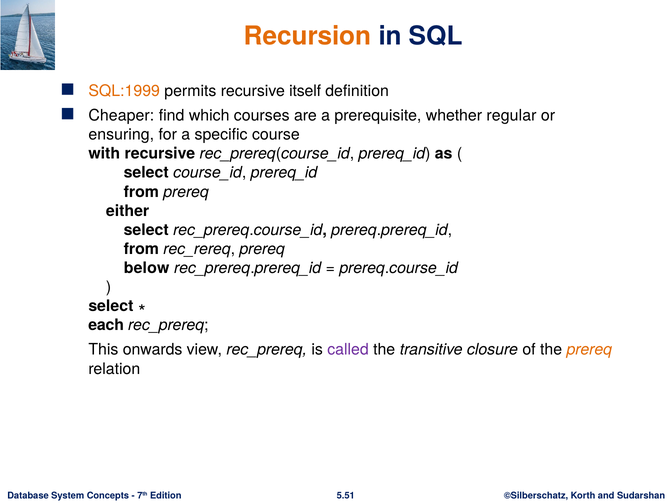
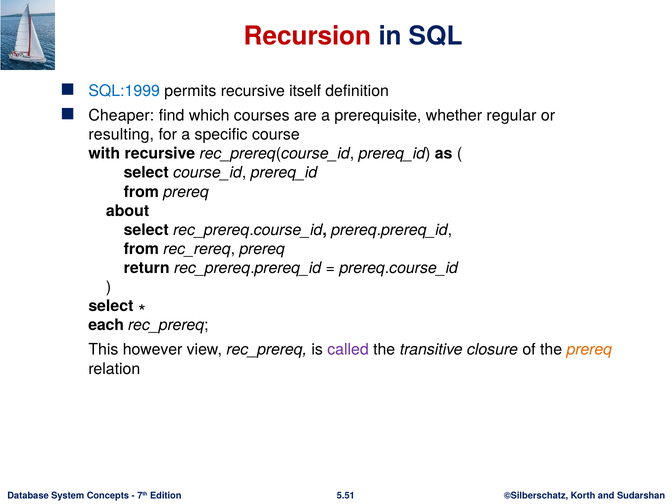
Recursion colour: orange -> red (308, 36)
SQL:1999 colour: orange -> blue (124, 91)
ensuring: ensuring -> resulting (121, 135)
either: either -> about (128, 211)
below: below -> return (147, 268)
onwards: onwards -> however (153, 350)
